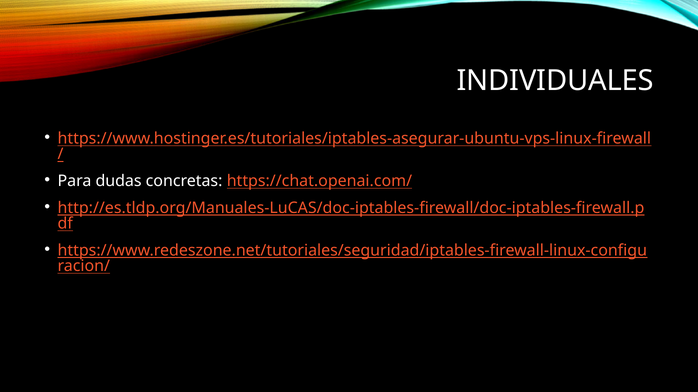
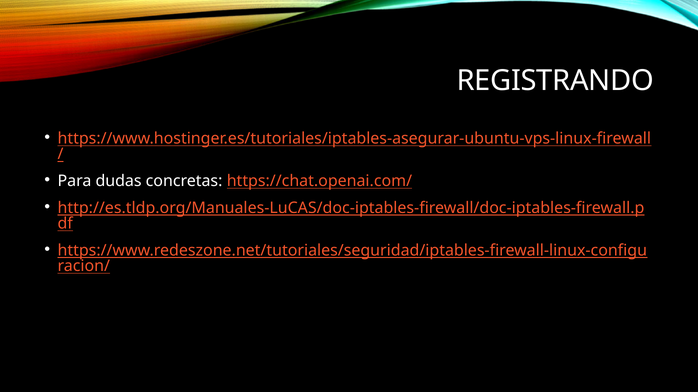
INDIVIDUALES: INDIVIDUALES -> REGISTRANDO (555, 81)
